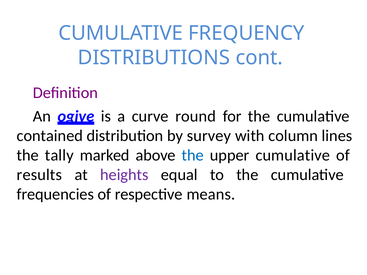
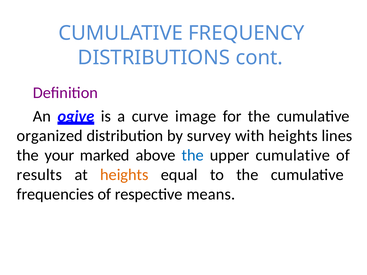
round: round -> image (196, 116)
contained: contained -> organized (50, 136)
with column: column -> heights (293, 136)
tally: tally -> your (59, 155)
heights colour: purple -> orange (124, 175)
